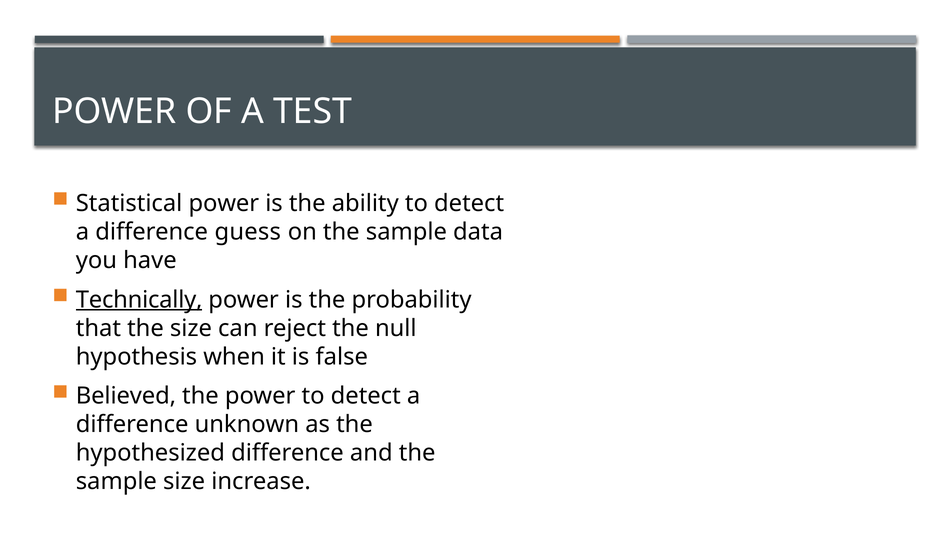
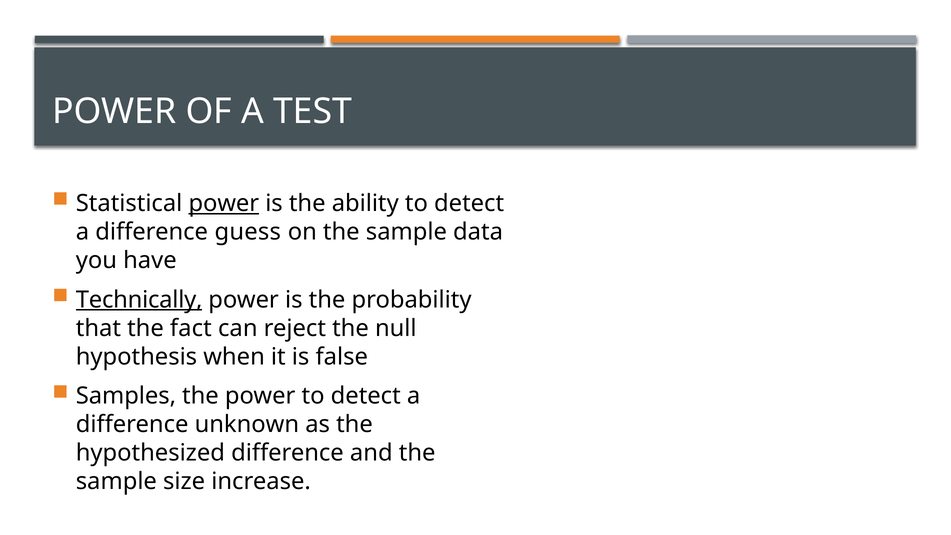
power underline: none -> present (224, 203)
the size: size -> fact (191, 328)
Believed: Believed -> Samples (126, 396)
